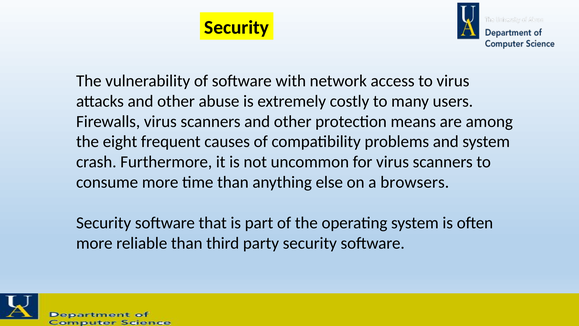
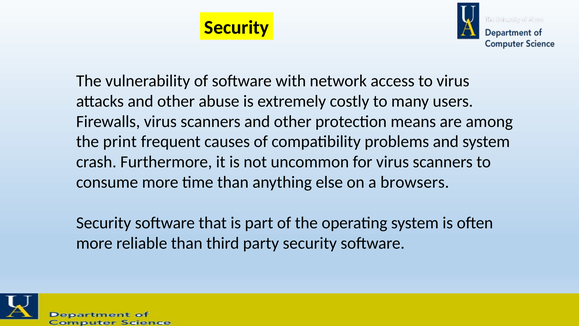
eight: eight -> print (120, 142)
